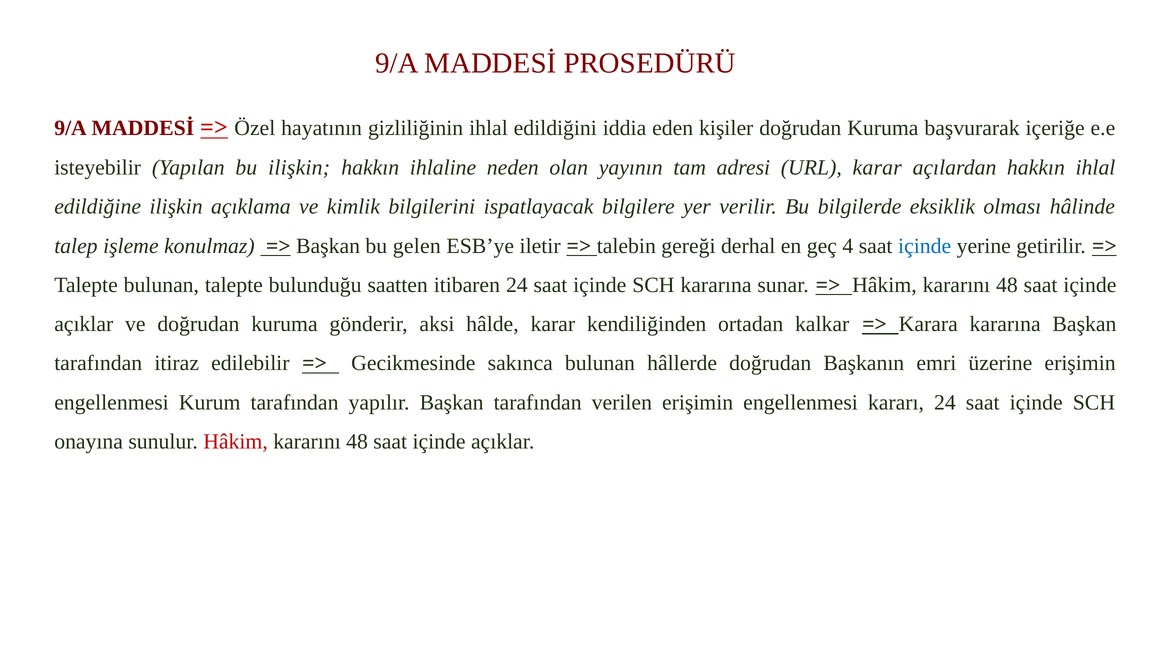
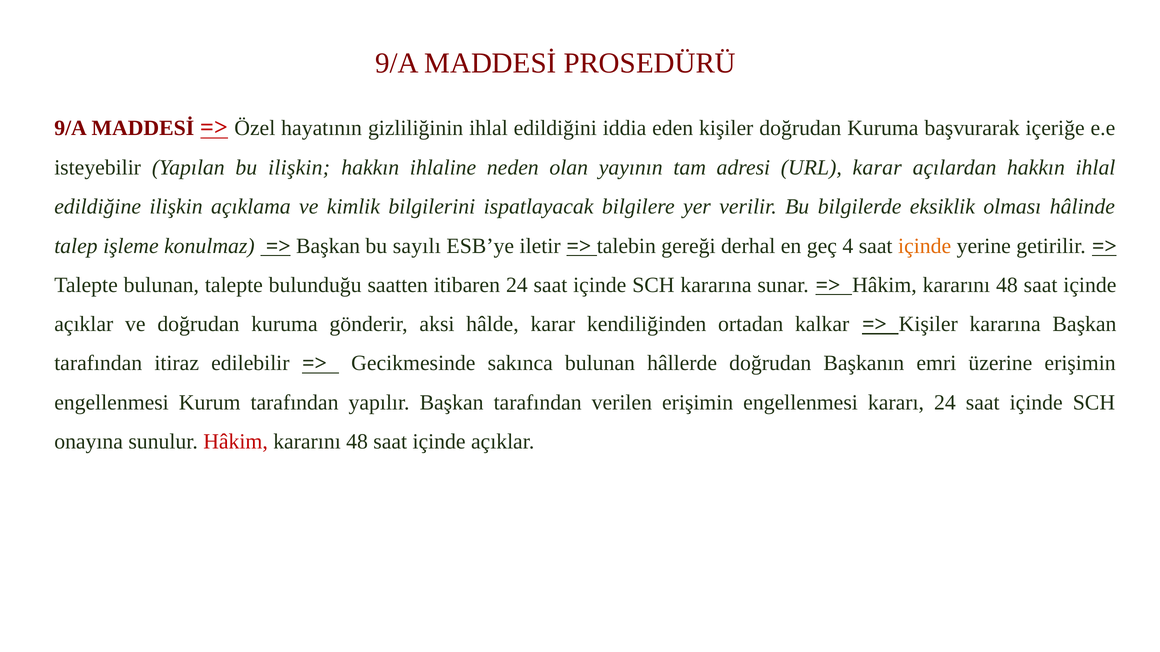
gelen: gelen -> sayılı (417, 246)
içinde colour: blue -> orange (925, 246)
Karara: Karara -> Kişiler (928, 324)
